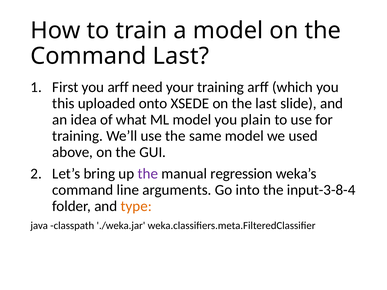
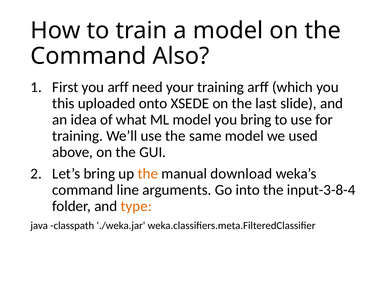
Command Last: Last -> Also (181, 56)
you plain: plain -> bring (256, 120)
the colour: purple -> orange (148, 174)
regression: regression -> download (241, 174)
